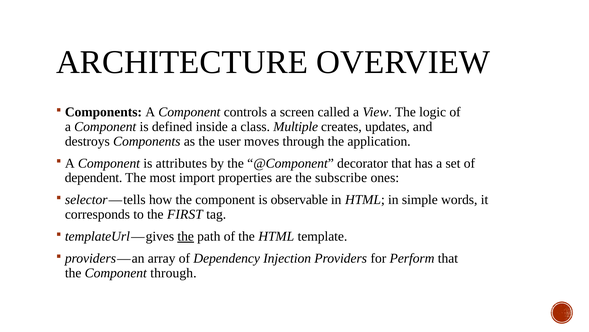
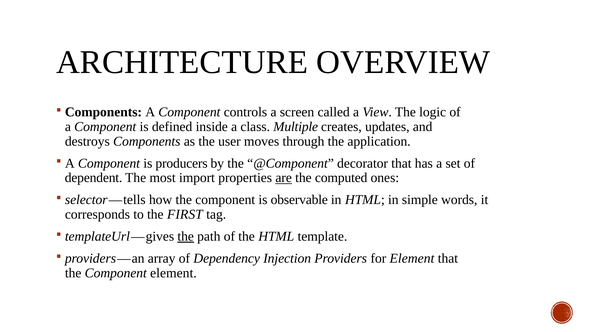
attributes: attributes -> producers (182, 163)
are underline: none -> present (284, 177)
subscribe: subscribe -> computed (341, 177)
for Perform: Perform -> Element (412, 258)
Component through: through -> element (173, 272)
